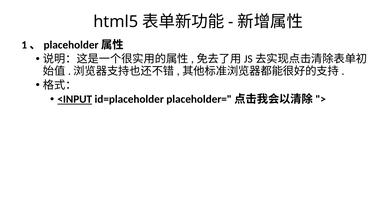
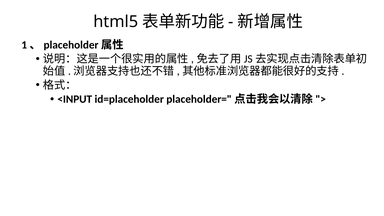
<INPUT underline: present -> none (75, 99)
